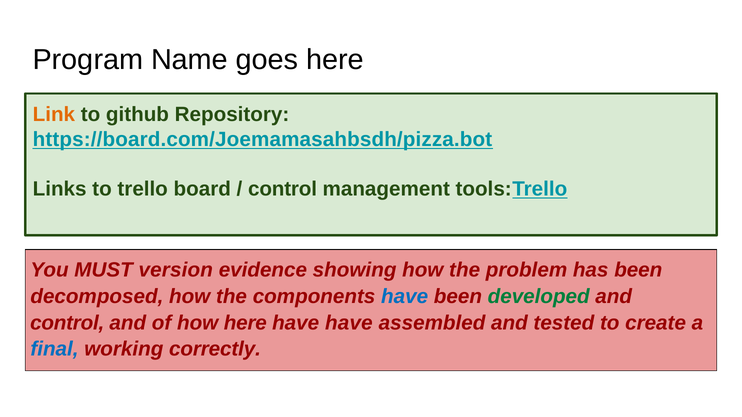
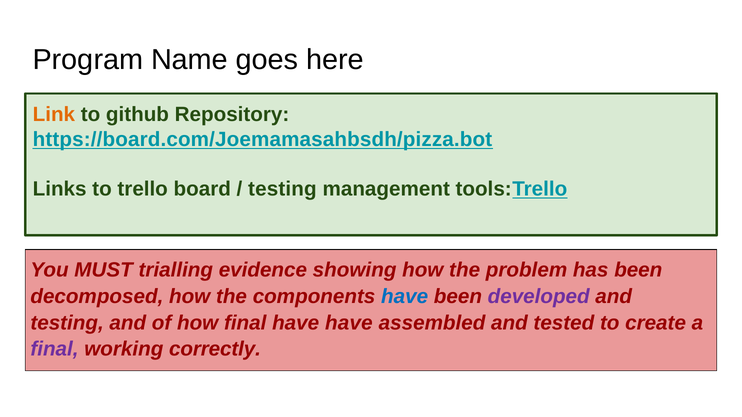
control: control -> testing (282, 189)
version: version -> trialling (176, 270)
developed colour: green -> purple (539, 297)
control: control -> testing (67, 323)
how here: here -> final (245, 323)
final colour: blue -> purple (54, 350)
